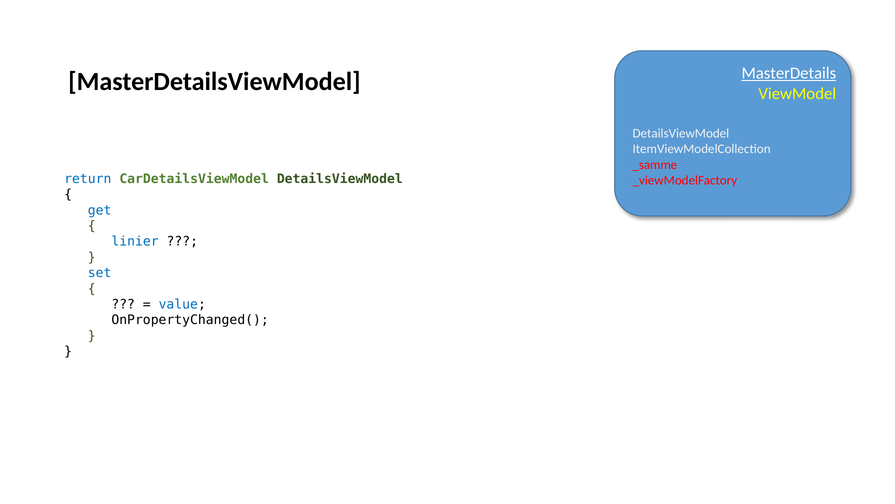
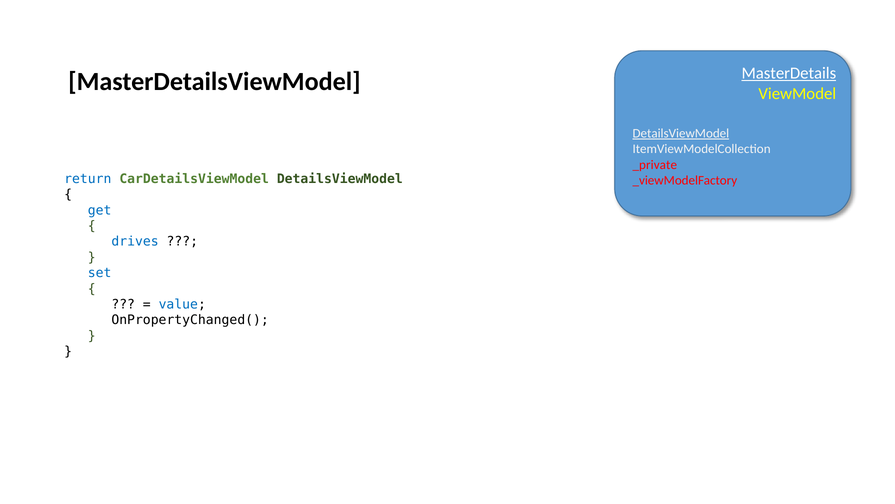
DetailsViewModel underline: none -> present (681, 133)
_samme: _samme -> _private (655, 165)
linier: linier -> drives (135, 241)
